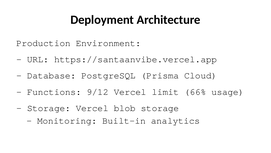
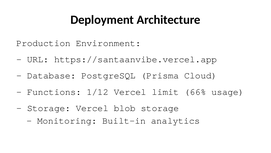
9/12: 9/12 -> 1/12 (98, 92)
